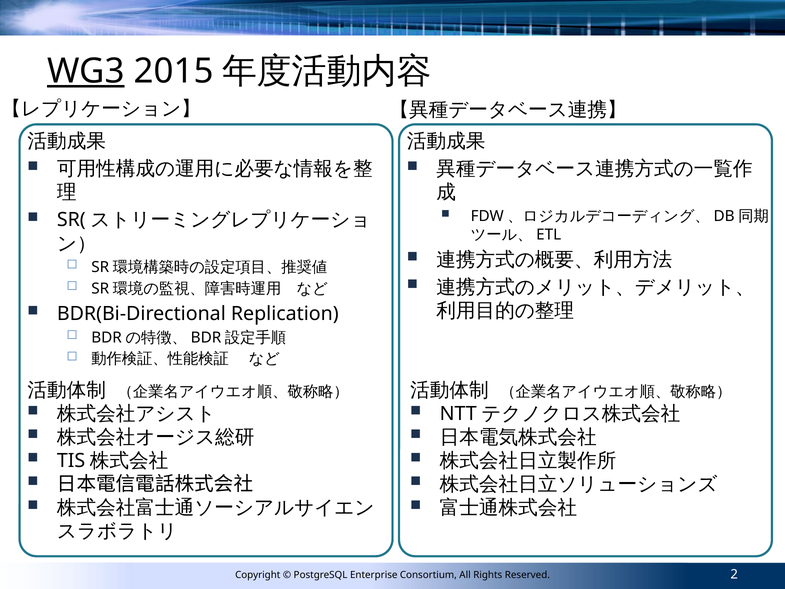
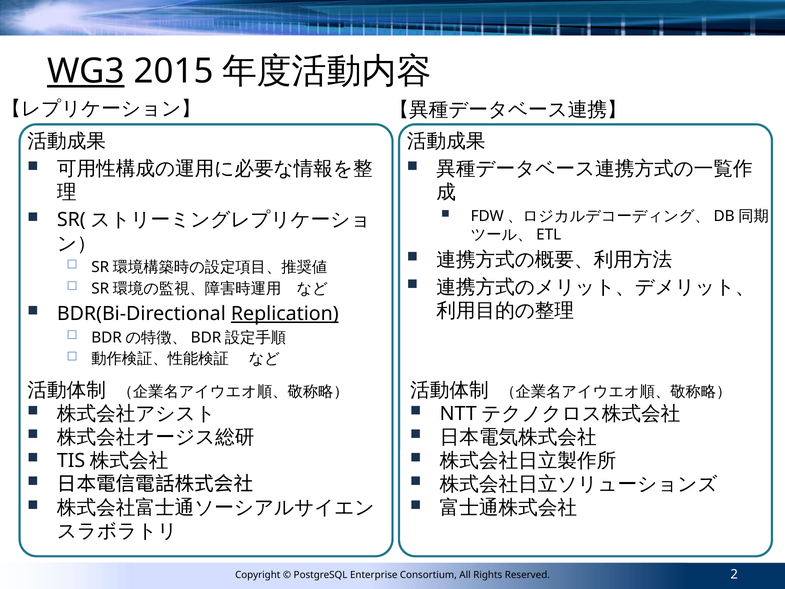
Replication underline: none -> present (285, 314)
